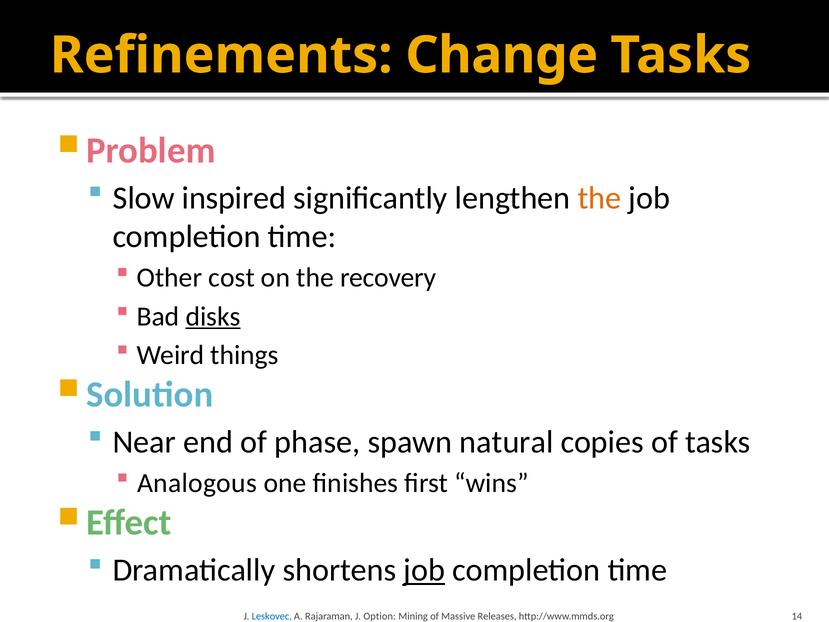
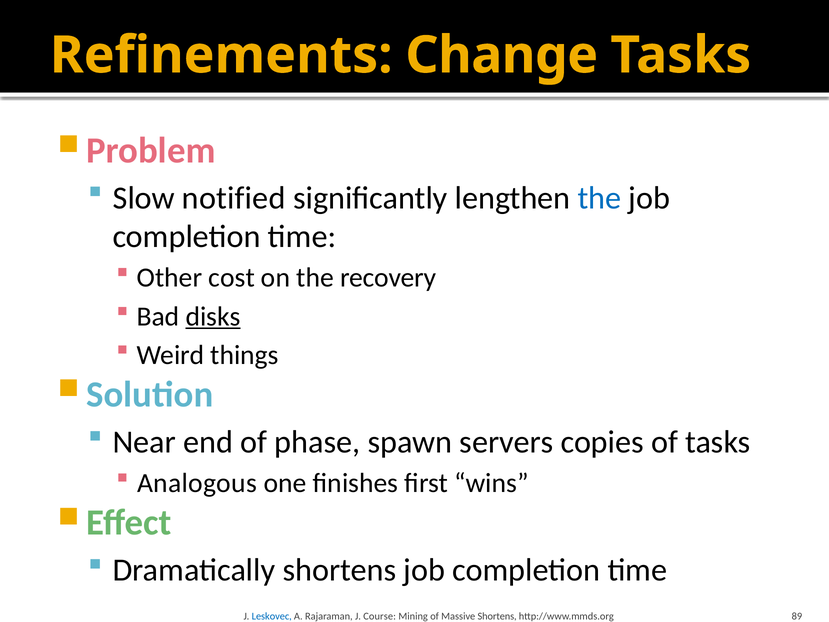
inspired: inspired -> notified (234, 198)
the colour: orange -> blue (599, 198)
natural: natural -> servers (506, 442)
job underline: present -> none (424, 570)
Option: Option -> Course (380, 616)
Massive Releases: Releases -> Shortens (497, 616)
14: 14 -> 89 (797, 616)
